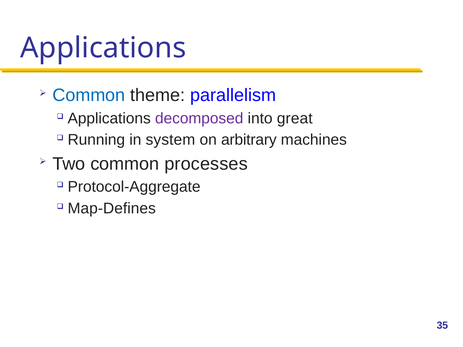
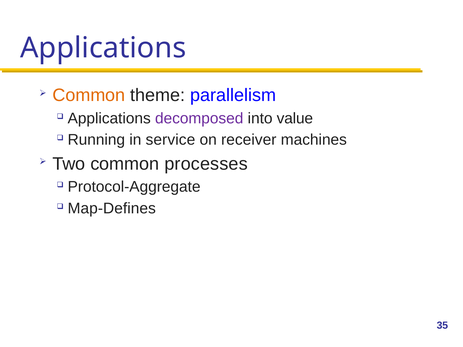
Common colour: blue -> orange (89, 95)
great: great -> value (295, 118)
system: system -> service (170, 140)
arbitrary: arbitrary -> receiver (249, 140)
